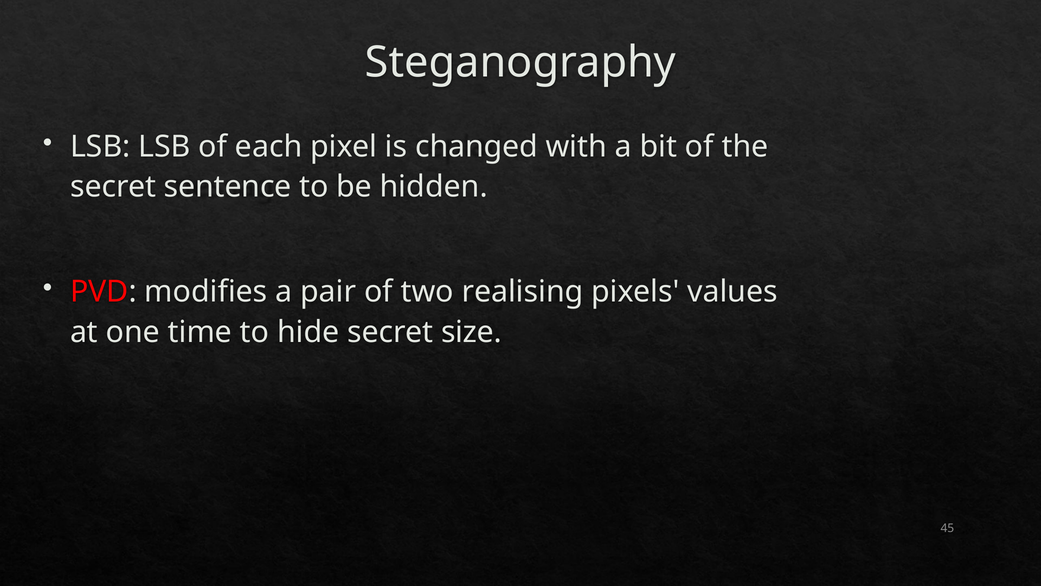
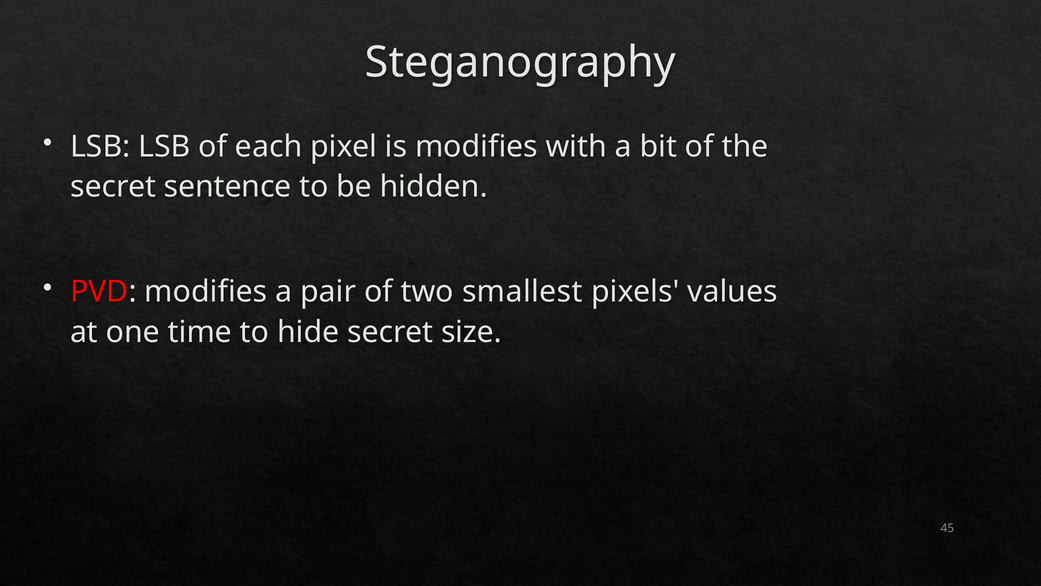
is changed: changed -> modifies (477, 147)
realising: realising -> smallest (522, 292)
